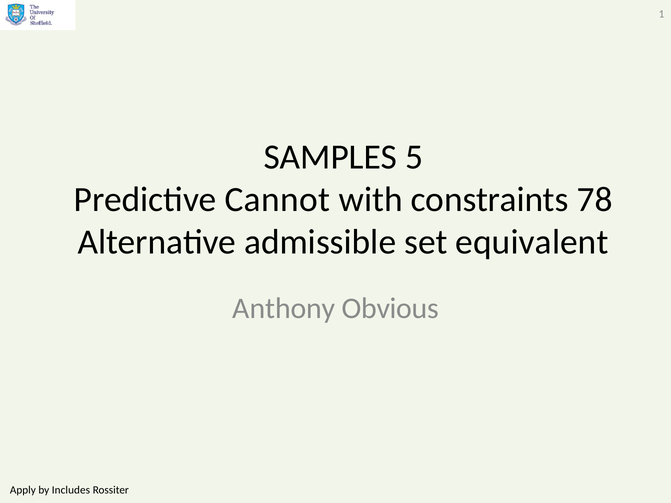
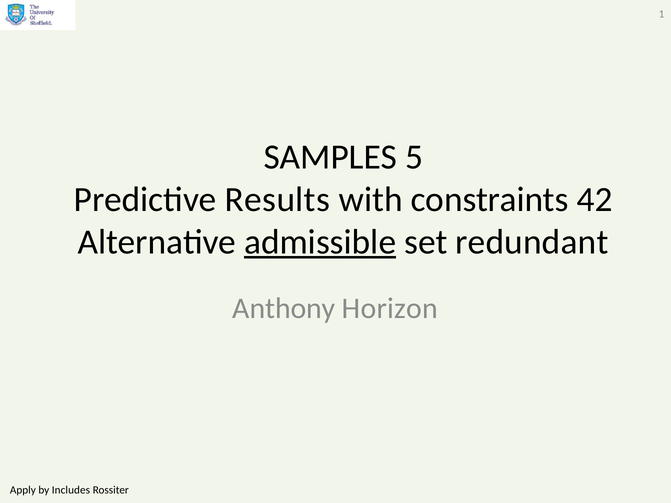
Cannot: Cannot -> Results (277, 200)
78: 78 -> 42 (595, 200)
admissible underline: none -> present (320, 242)
equivalent: equivalent -> redundant (532, 242)
Obvious: Obvious -> Horizon (390, 309)
